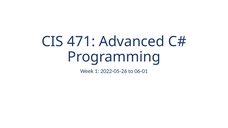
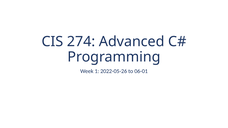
471: 471 -> 274 (81, 42)
